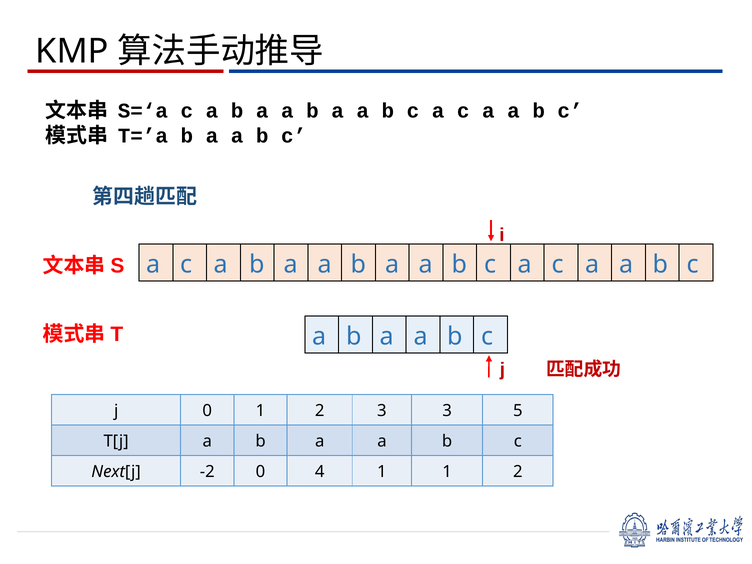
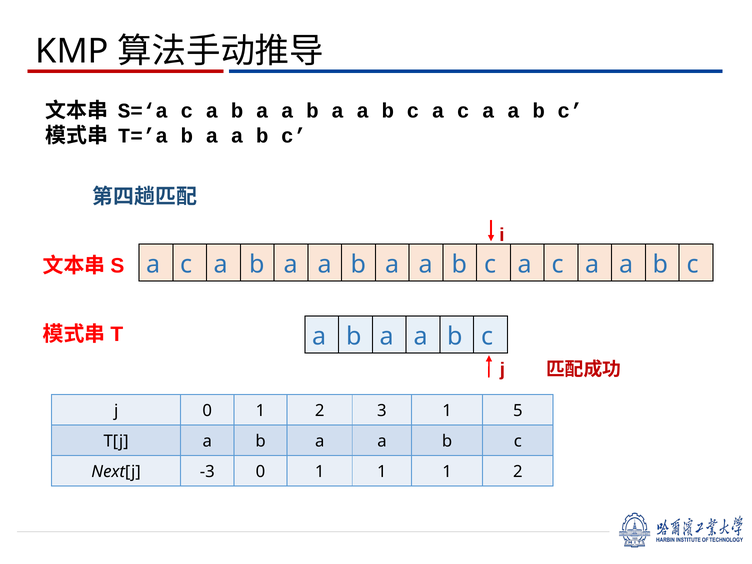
3 3: 3 -> 1 (447, 411)
-2: -2 -> -3 (207, 472)
4: 4 -> 1 (320, 472)
